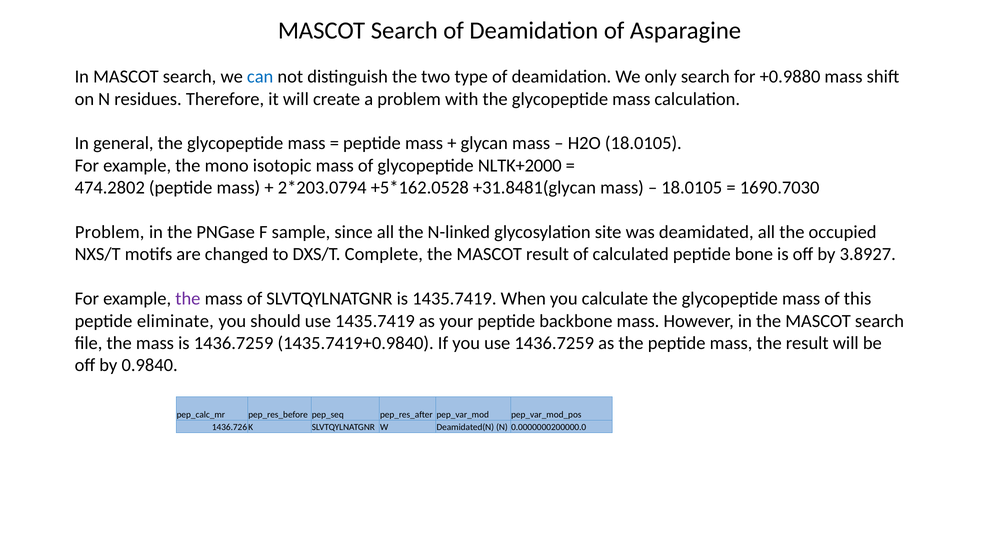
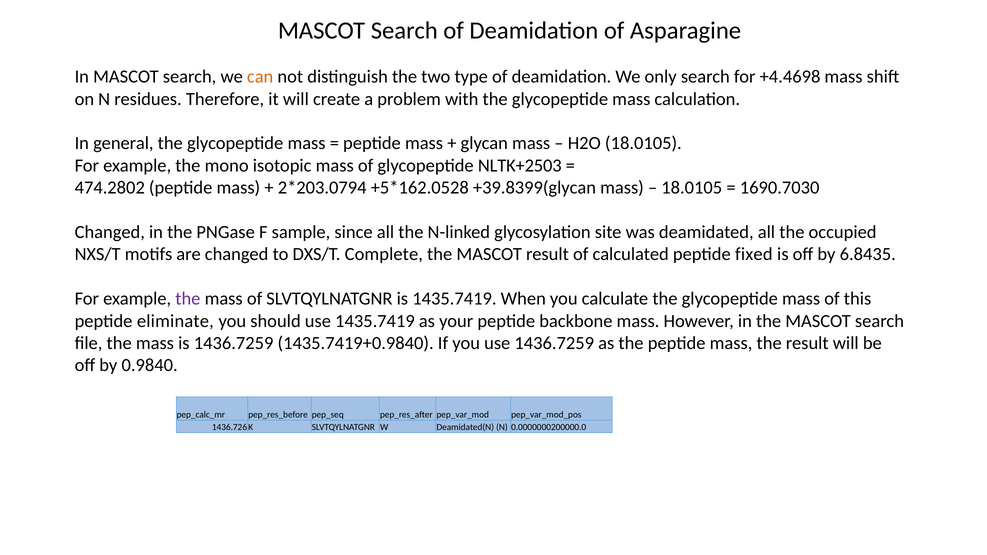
can colour: blue -> orange (260, 77)
+0.9880: +0.9880 -> +4.4698 (790, 77)
NLTK+2000: NLTK+2000 -> NLTK+2503 (520, 166)
+31.8481(glycan: +31.8481(glycan -> +39.8399(glycan (535, 188)
Problem: Problem -> Changed (110, 232)
bone: bone -> fixed (754, 254)
3.8927: 3.8927 -> 6.8435 (868, 254)
